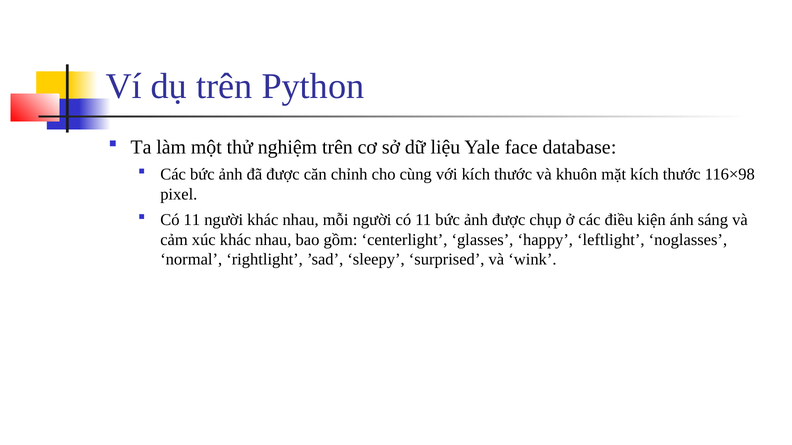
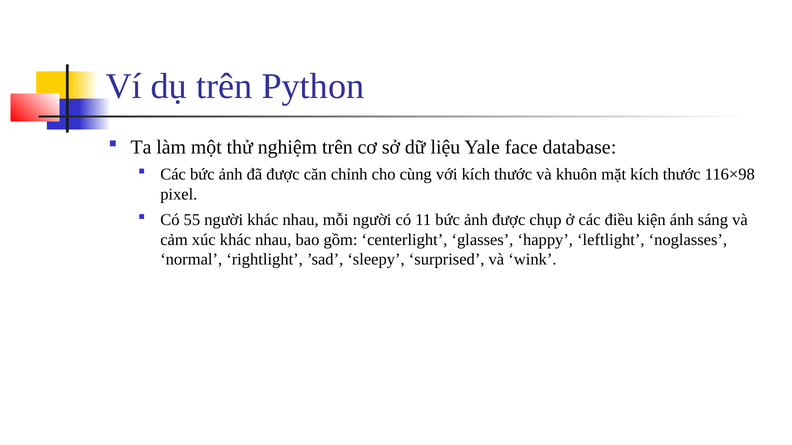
11: 11 -> 55 (192, 220)
